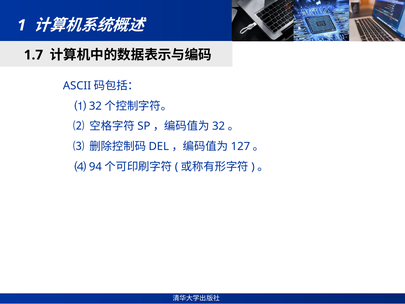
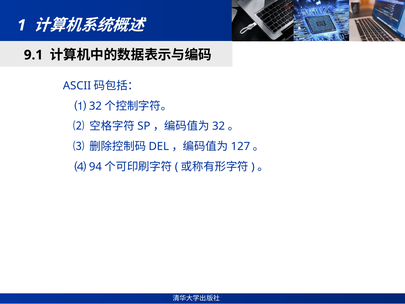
1.7: 1.7 -> 9.1 (33, 55)
